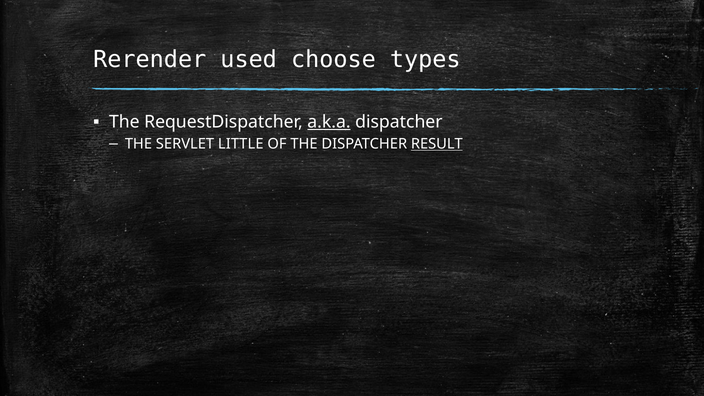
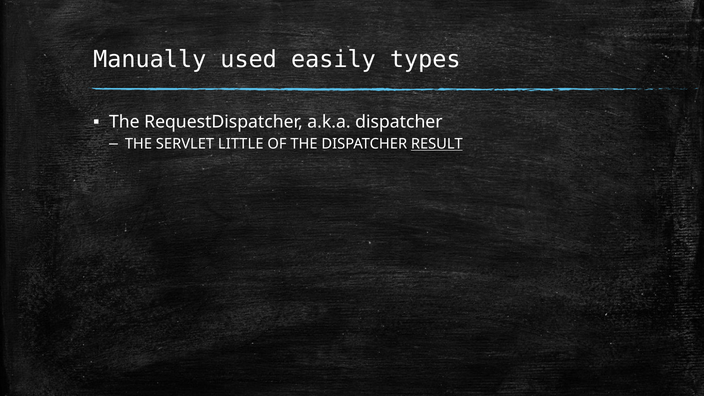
Rerender: Rerender -> Manually (150, 59)
choose: choose -> easily (333, 59)
a.k.a underline: present -> none (329, 122)
